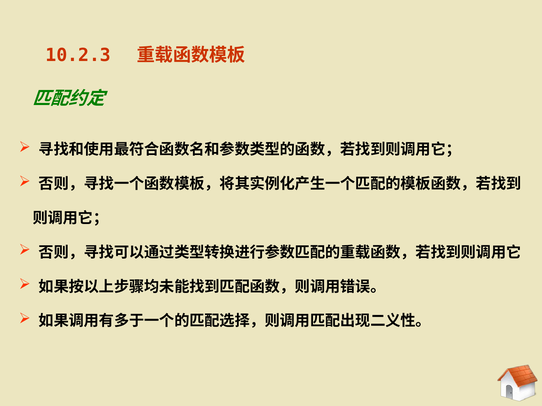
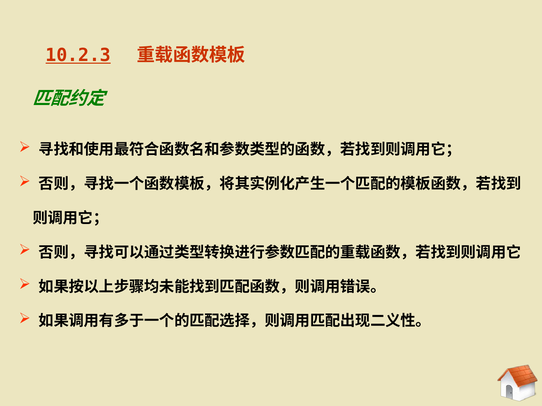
10.2.3 underline: none -> present (78, 55)
